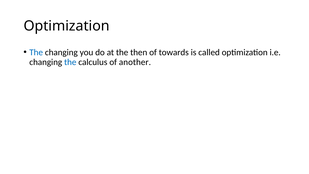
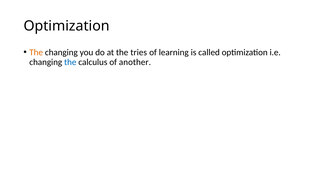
The colour: blue -> orange (36, 52)
then: then -> tries (139, 52)
towards: towards -> learning (174, 52)
